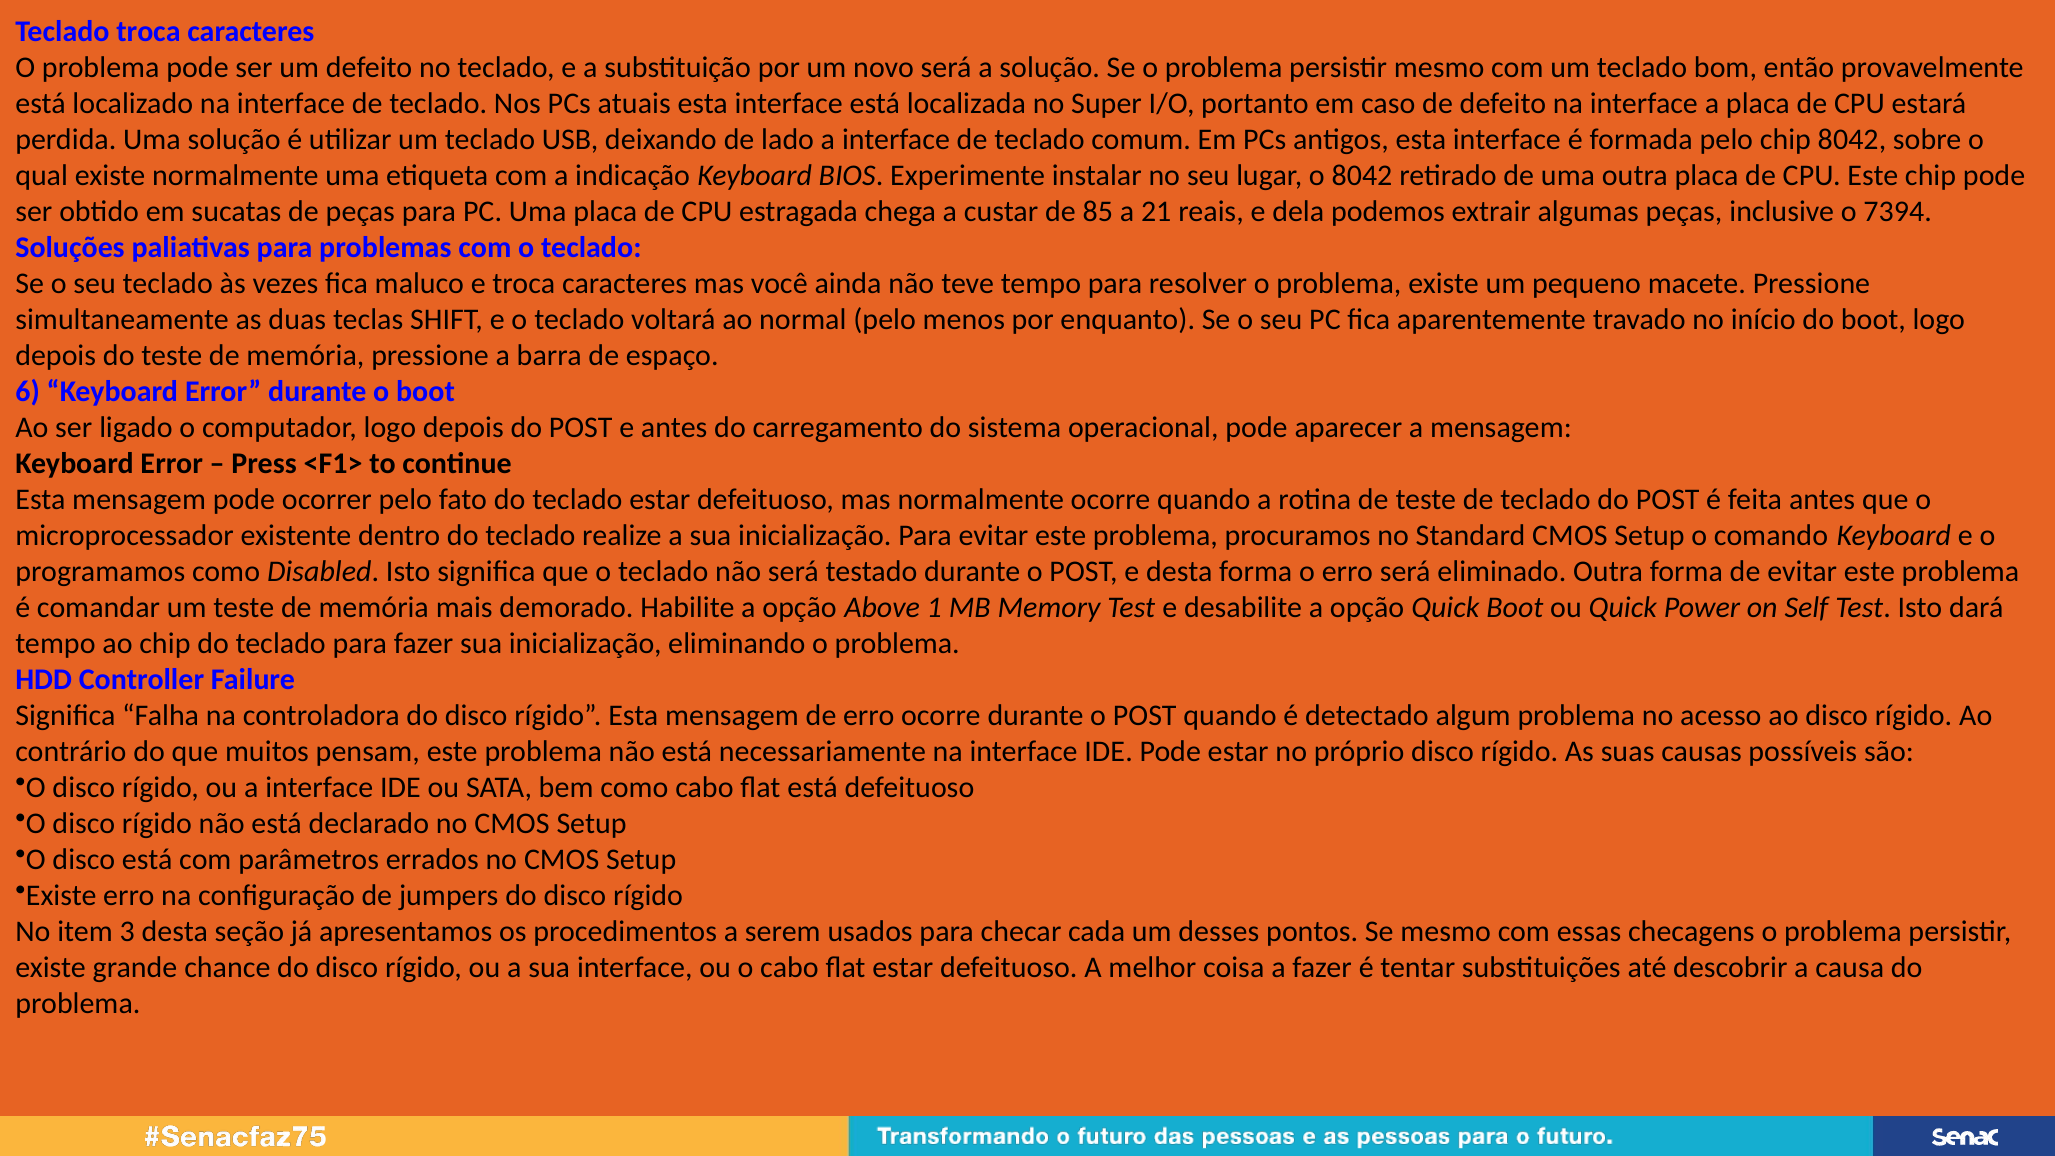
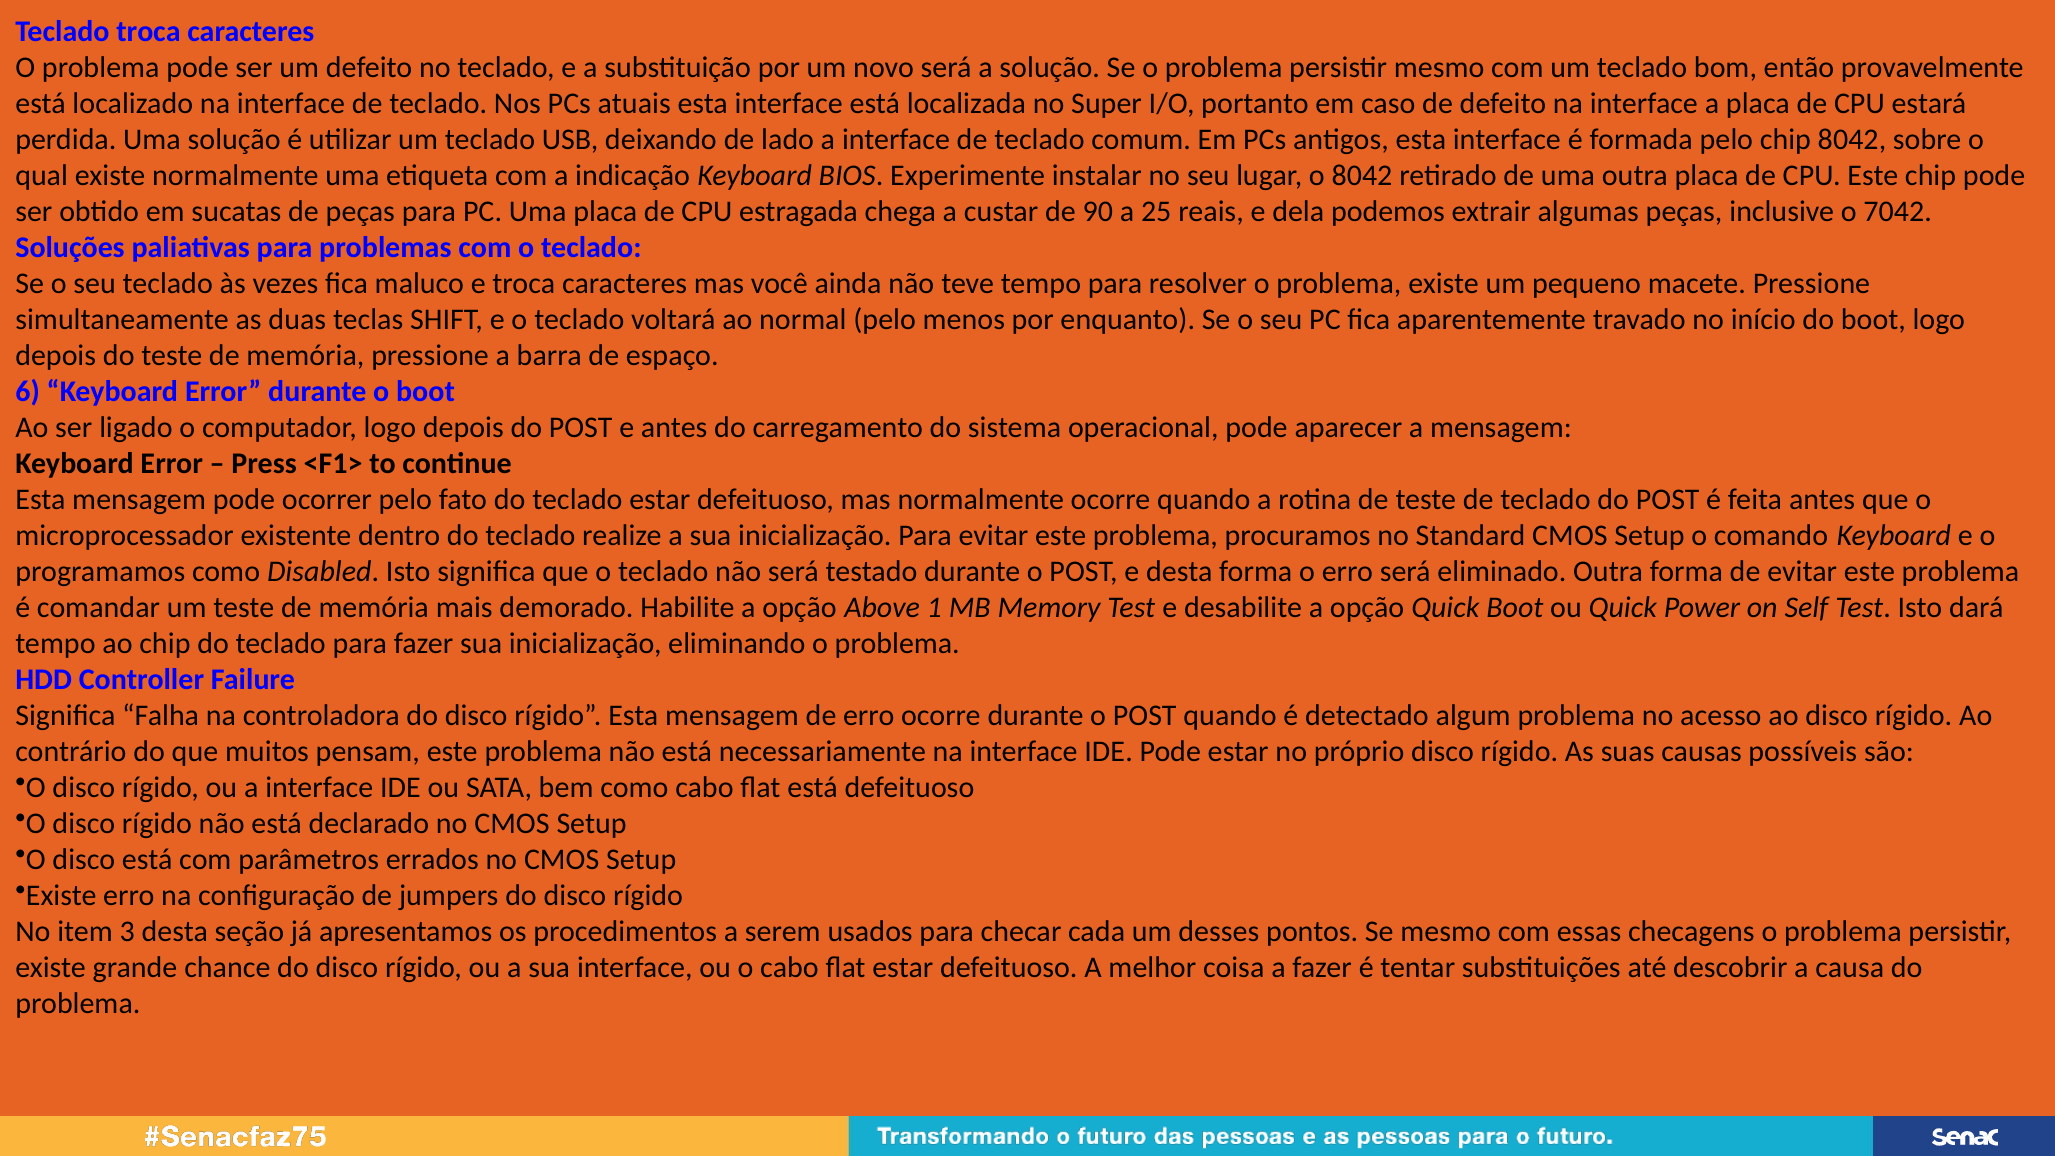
85: 85 -> 90 (1098, 212)
21: 21 -> 25 (1156, 212)
7394: 7394 -> 7042 (1898, 212)
